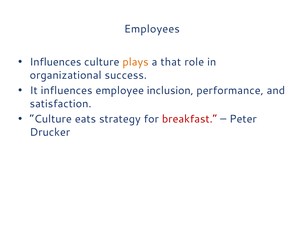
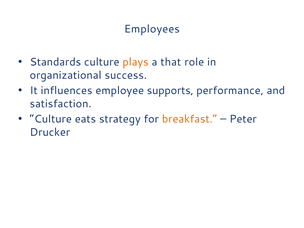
Influences: Influences -> Standards (55, 62)
inclusion: inclusion -> supports (170, 91)
breakfast colour: red -> orange (190, 119)
